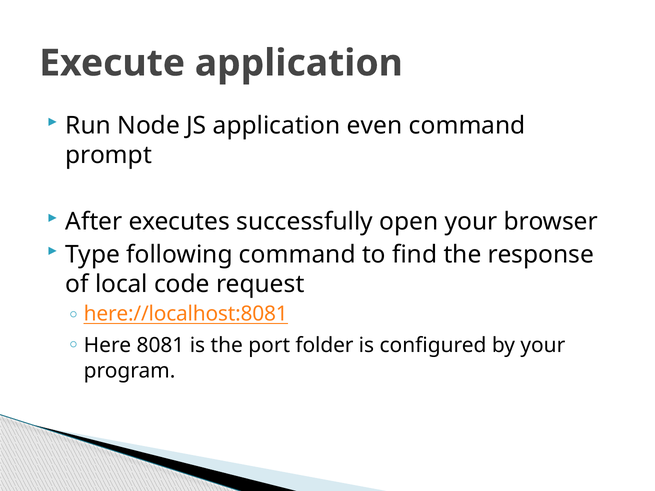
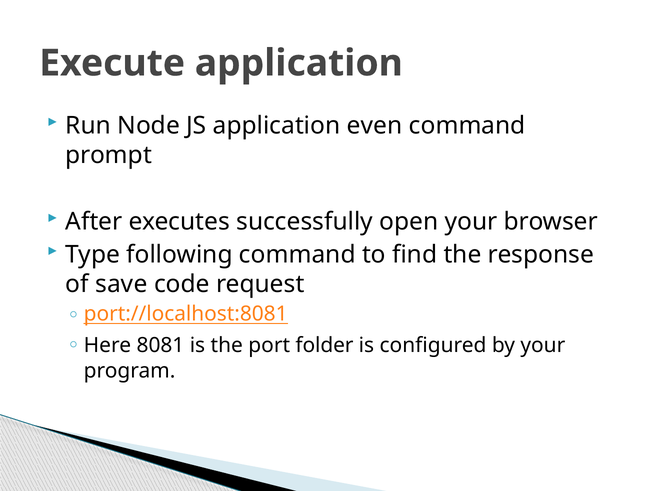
local: local -> save (121, 284)
here://localhost:8081: here://localhost:8081 -> port://localhost:8081 (186, 314)
